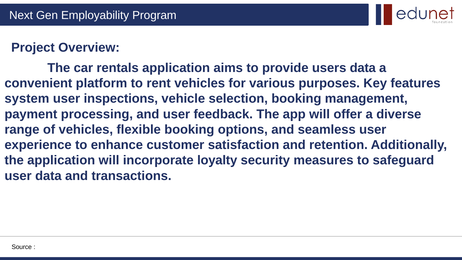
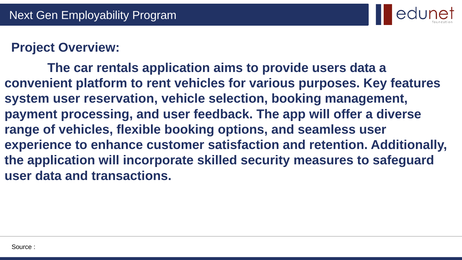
inspections: inspections -> reservation (121, 99)
loyalty: loyalty -> skilled (217, 160)
